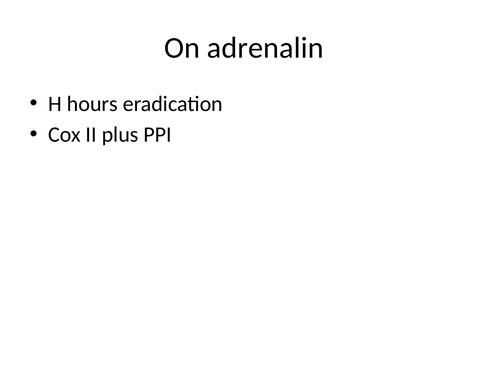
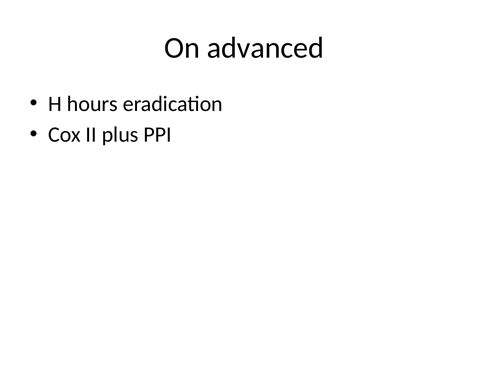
adrenalin: adrenalin -> advanced (265, 48)
